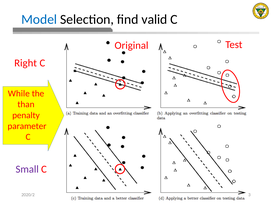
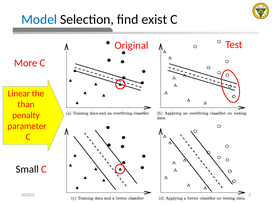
valid: valid -> exist (154, 19)
Right: Right -> More (26, 63)
While: While -> Linear (19, 93)
Small colour: purple -> black (27, 169)
